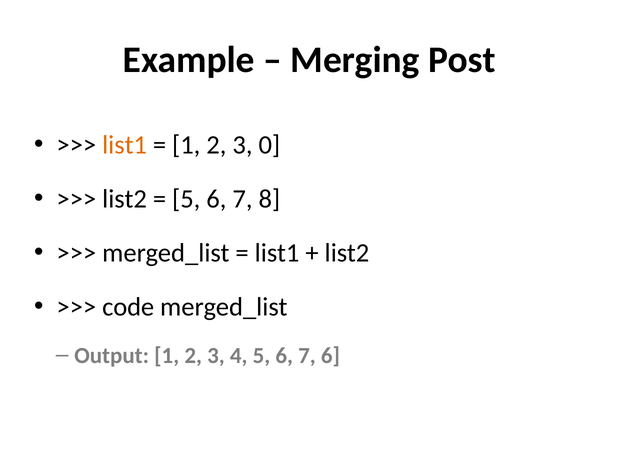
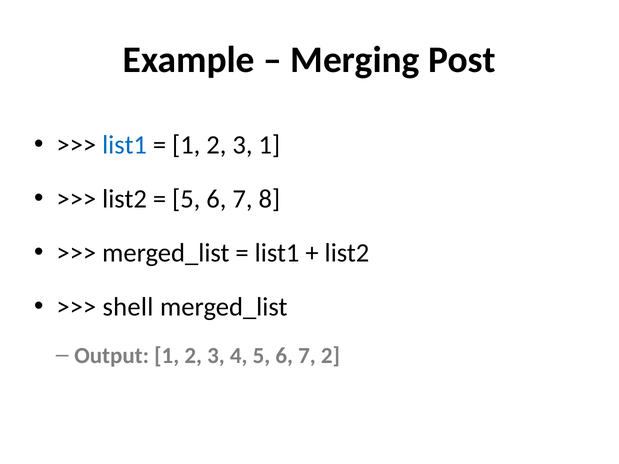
list1 colour: orange -> blue (125, 145)
3 0: 0 -> 1 (269, 145)
code: code -> shell (128, 307)
7 6: 6 -> 2 (330, 356)
